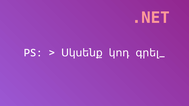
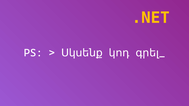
.NET colour: pink -> yellow (151, 18)
